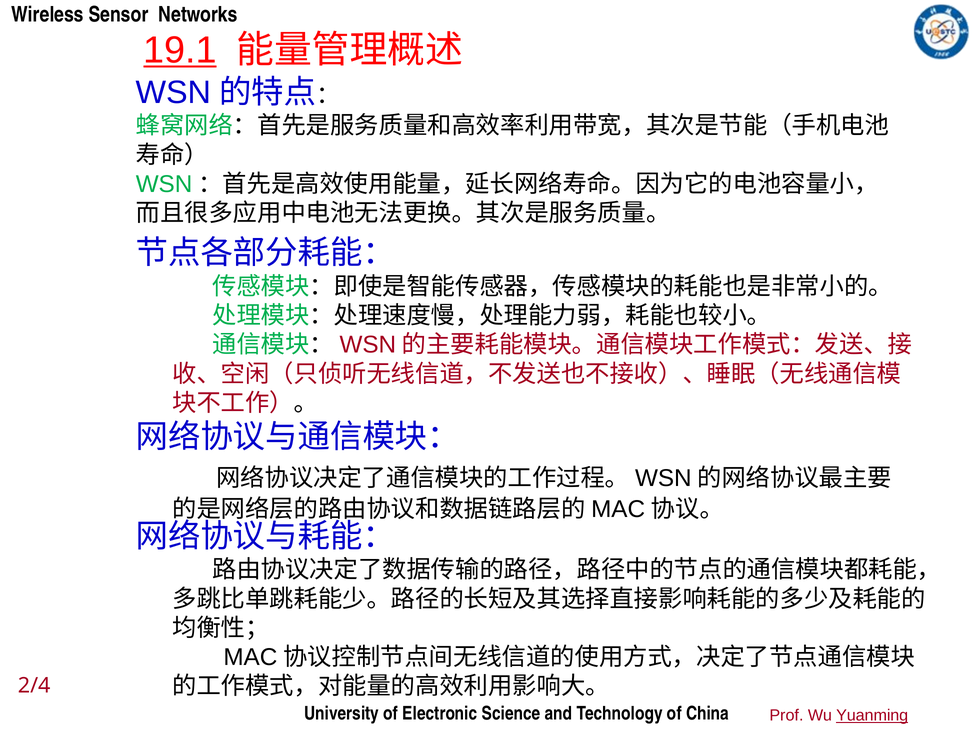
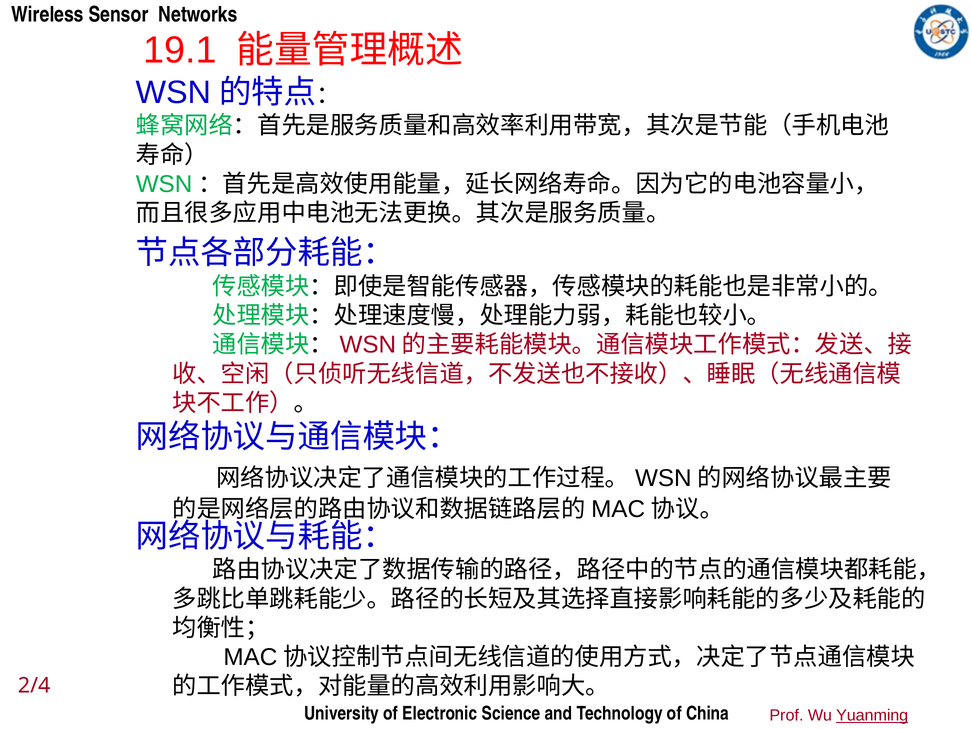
19.1 underline: present -> none (180, 50)
